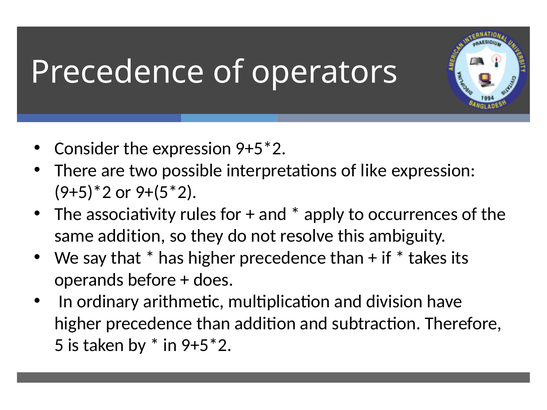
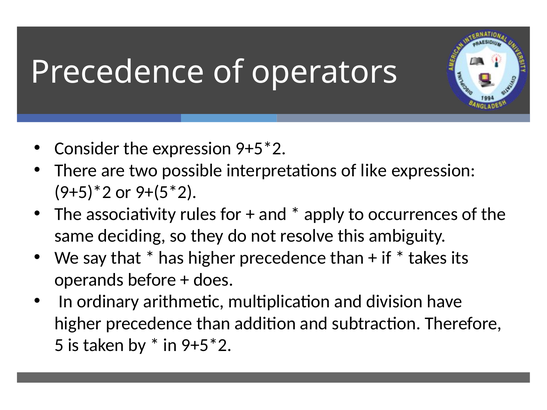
same addition: addition -> deciding (132, 236)
